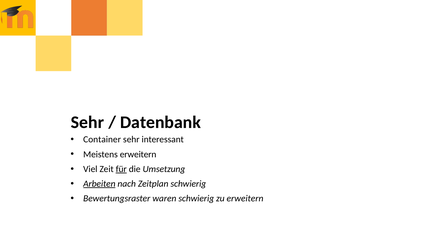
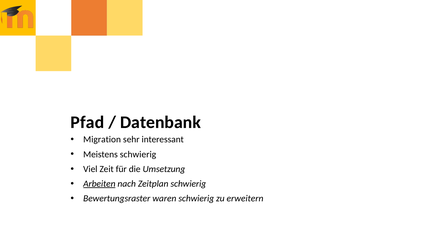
Sehr: Sehr -> Pfad (88, 122)
Container: Container -> Migration (102, 140)
Meistens erweitern: erweitern -> schwierig (138, 155)
für underline: present -> none (121, 169)
